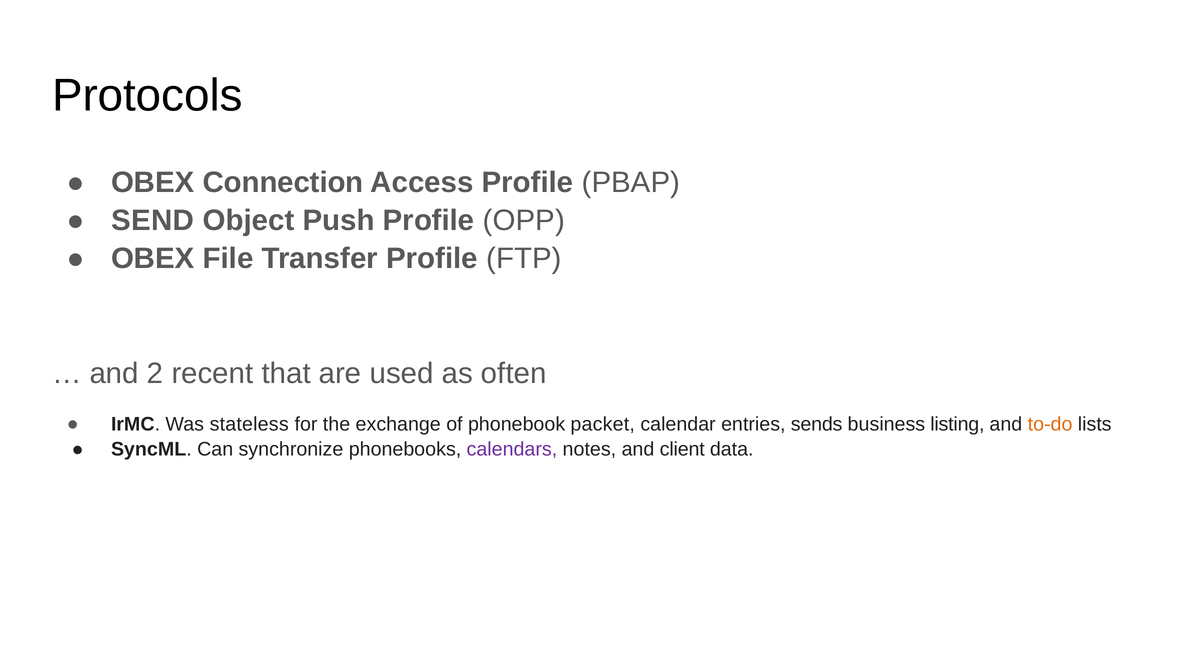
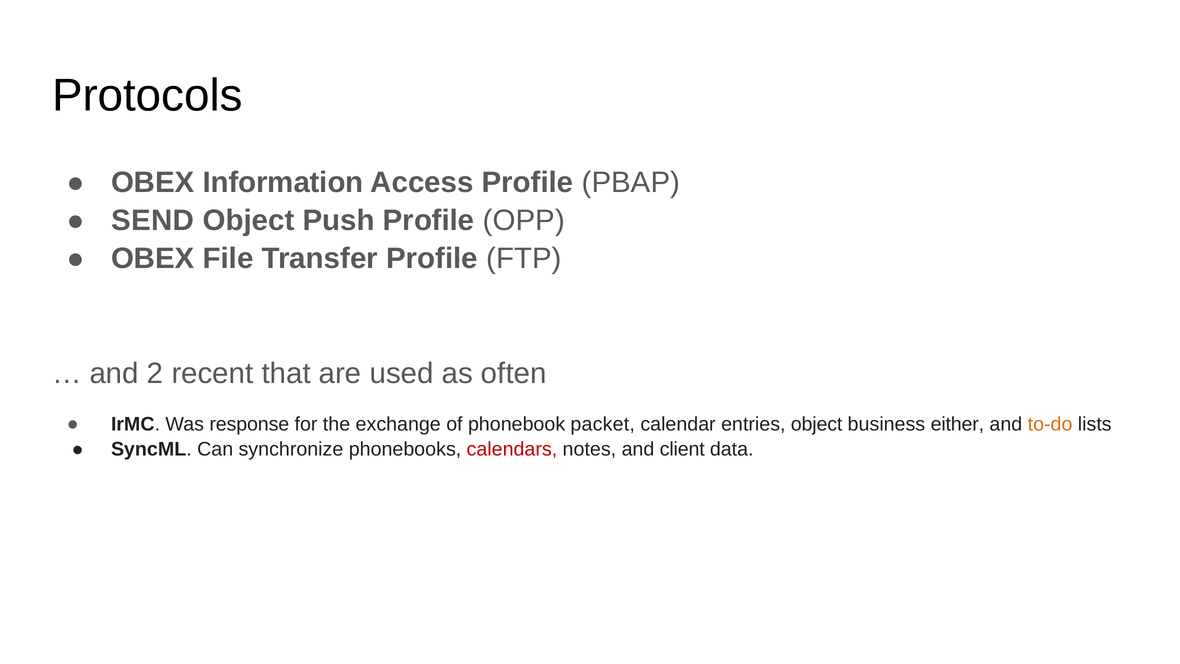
Connection: Connection -> Information (283, 182)
stateless: stateless -> response (249, 424)
entries sends: sends -> object (817, 424)
listing: listing -> either (957, 424)
calendars colour: purple -> red (512, 449)
